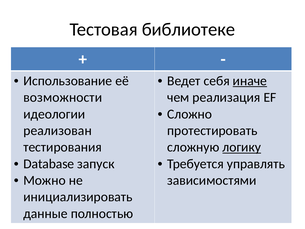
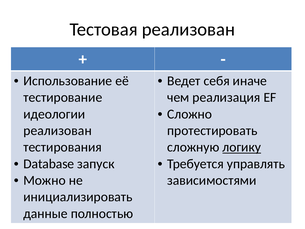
Тестовая библиотеке: библиотеке -> реализован (188, 30)
иначе underline: present -> none (250, 81)
возможности: возможности -> тестирование (63, 97)
